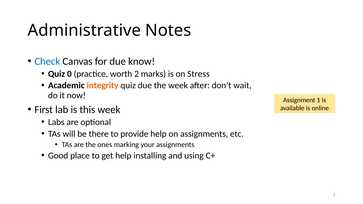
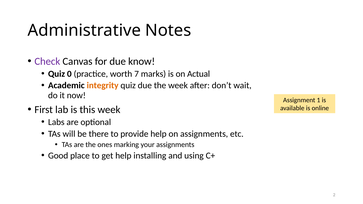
Check colour: blue -> purple (47, 61)
worth 2: 2 -> 7 (137, 74)
Stress: Stress -> Actual (199, 74)
